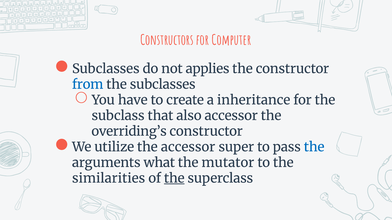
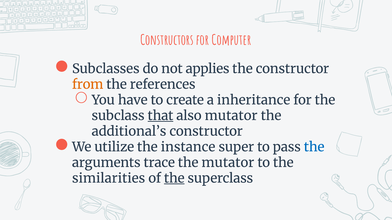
from colour: blue -> orange (88, 85)
the subclasses: subclasses -> references (163, 85)
that underline: none -> present (160, 116)
also accessor: accessor -> mutator (231, 116)
overriding’s: overriding’s -> additional’s (129, 132)
the accessor: accessor -> instance (188, 147)
what: what -> trace (159, 163)
